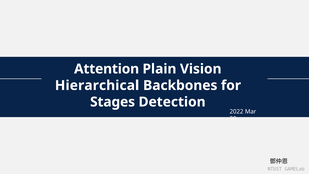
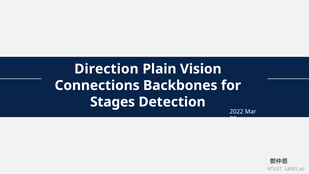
Attention: Attention -> Direction (106, 69)
Hierarchical: Hierarchical -> Connections (97, 85)
